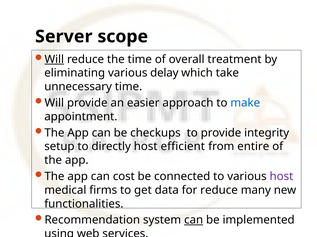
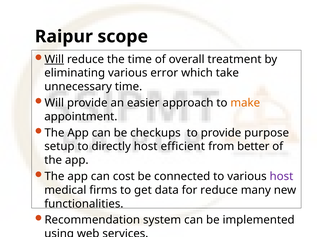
Server: Server -> Raipur (64, 37)
delay: delay -> error (164, 73)
make colour: blue -> orange (245, 103)
integrity: integrity -> purpose (267, 133)
entire: entire -> better (253, 147)
can underline: present -> none (194, 221)
